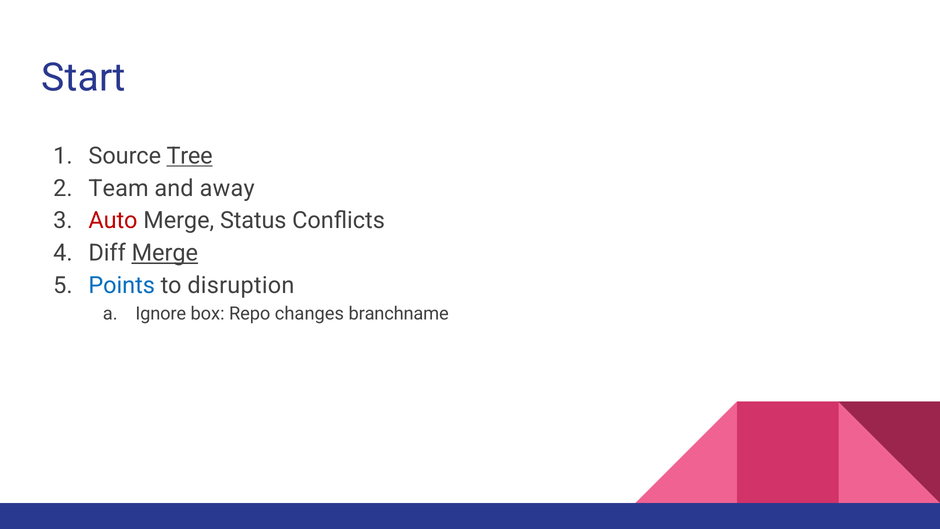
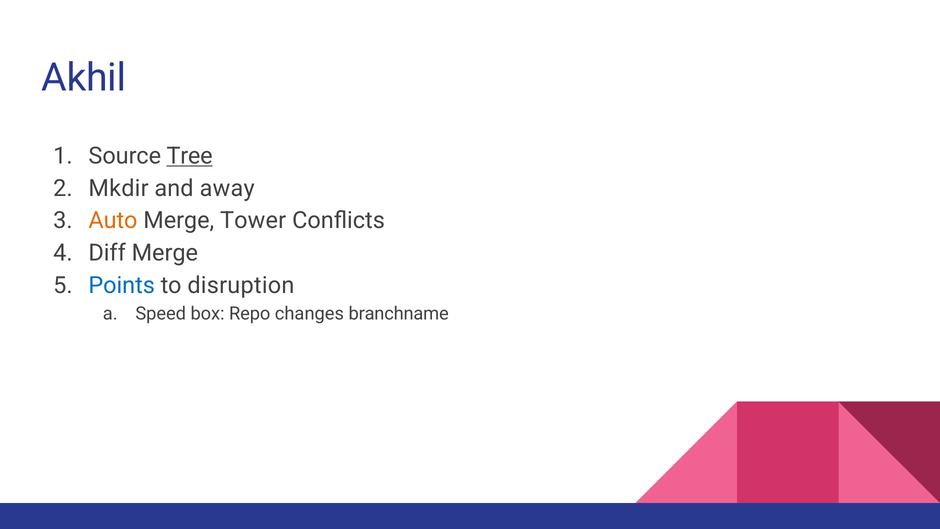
Start: Start -> Akhil (84, 78)
Team: Team -> Mkdir (119, 188)
Auto colour: red -> orange (113, 221)
Status: Status -> Tower (253, 221)
Merge underline: present -> none (165, 253)
Ignore: Ignore -> Speed (161, 313)
